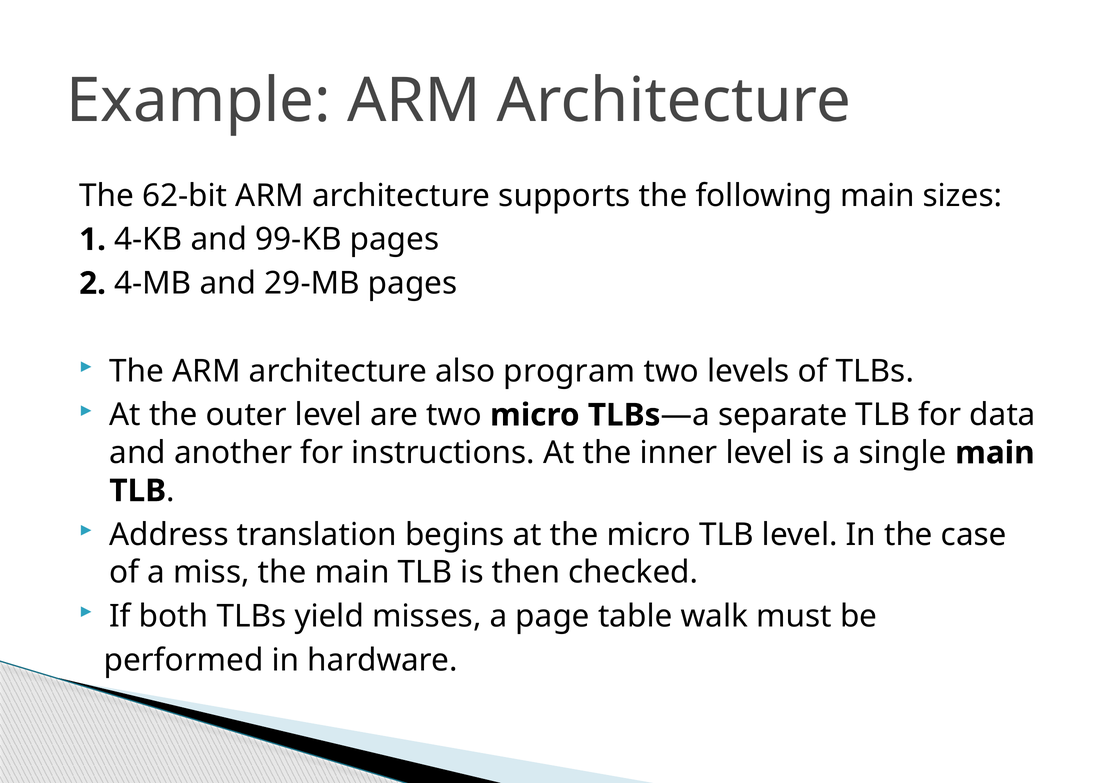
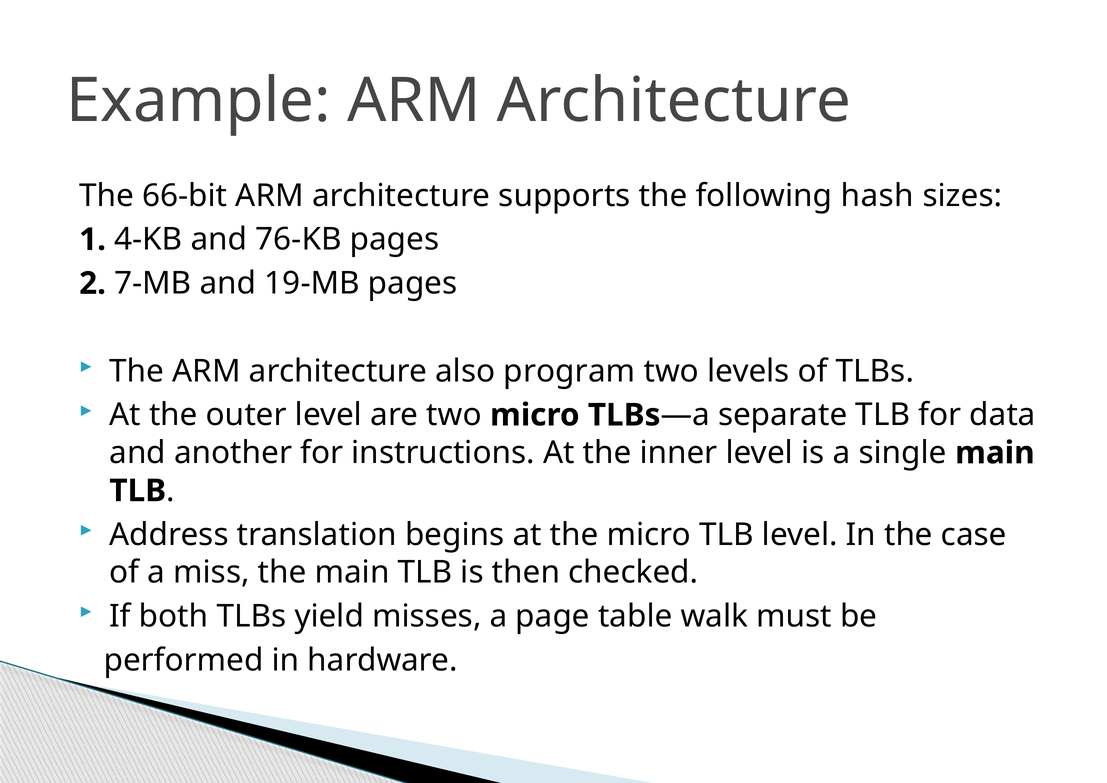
62-bit: 62-bit -> 66-bit (185, 196)
following main: main -> hash (877, 196)
99-KB: 99-KB -> 76-KB (298, 240)
4-MB: 4-MB -> 7-MB (153, 283)
29-MB: 29-MB -> 19-MB (312, 283)
